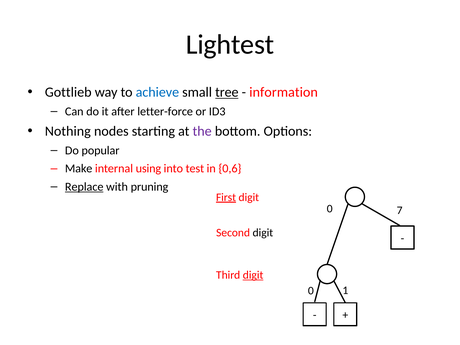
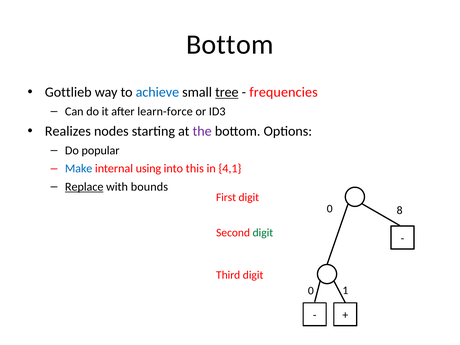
Lightest: Lightest -> Bottom (230, 45)
information: information -> frequencies (284, 92)
letter-force: letter-force -> learn-force (165, 111)
Nothing: Nothing -> Realizes (68, 131)
Make colour: black -> blue (79, 169)
test: test -> this (195, 169)
0,6: 0,6 -> 4,1 (230, 169)
pruning: pruning -> bounds (149, 187)
First underline: present -> none (226, 197)
7: 7 -> 8 (400, 210)
digit colour: black -> green (263, 233)
digit underline: present -> none (253, 275)
